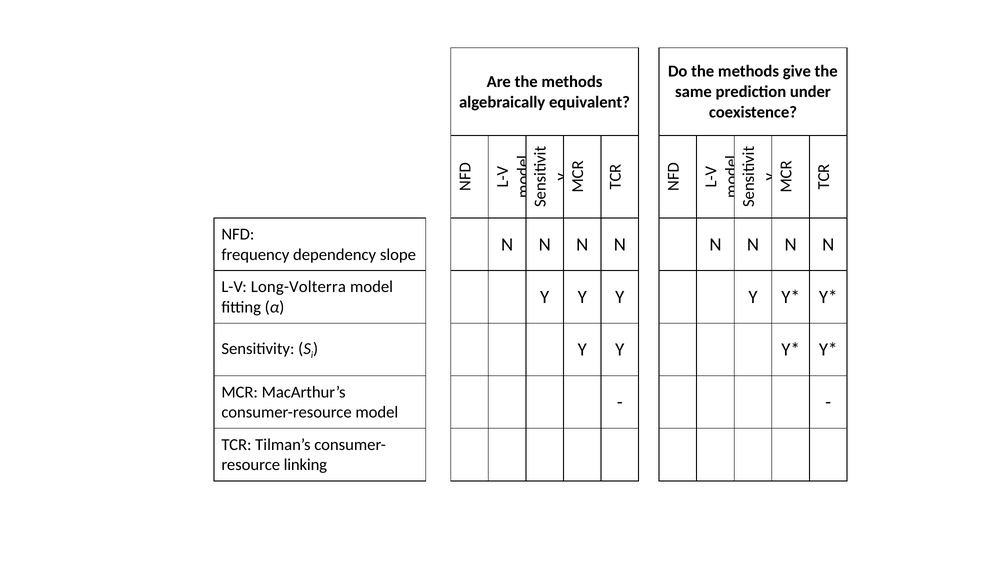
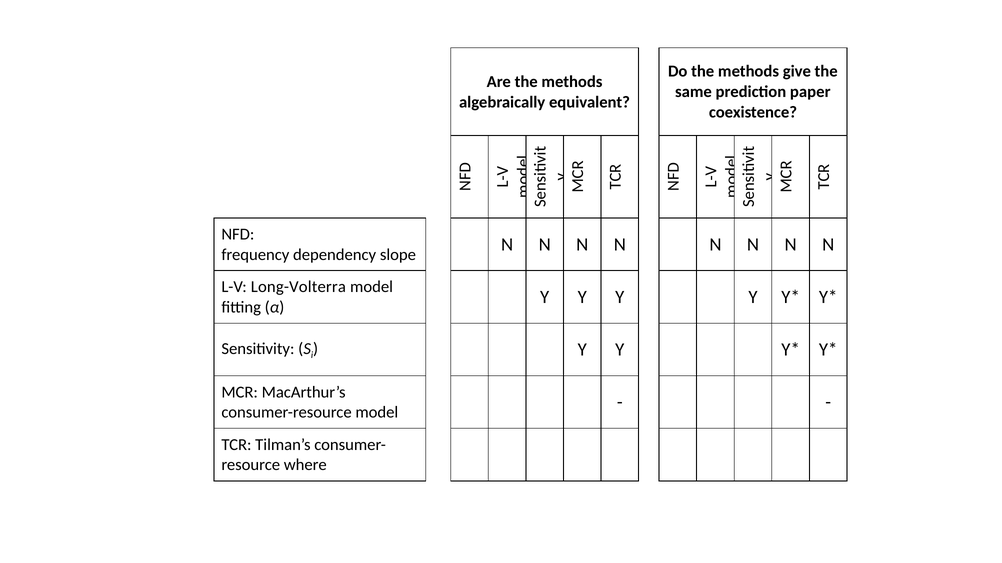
under: under -> paper (810, 92)
linking: linking -> where (305, 465)
